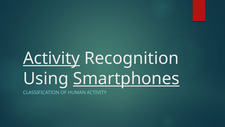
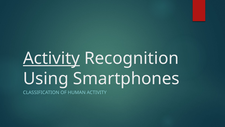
Smartphones underline: present -> none (126, 78)
